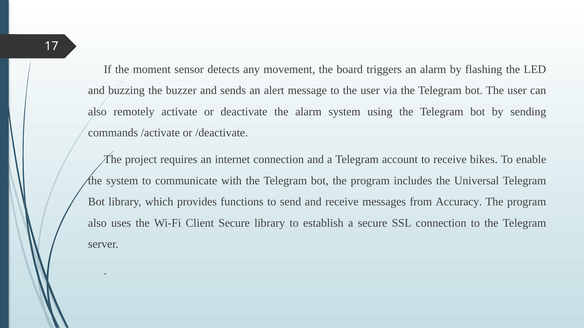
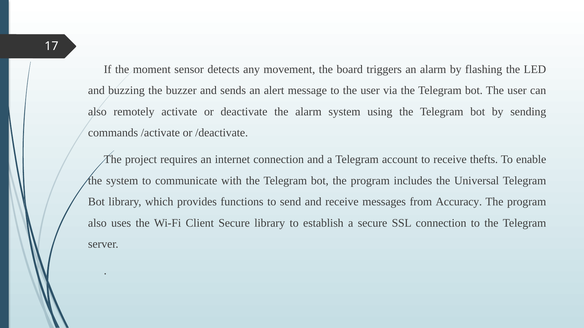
bikes: bikes -> thefts (484, 160)
